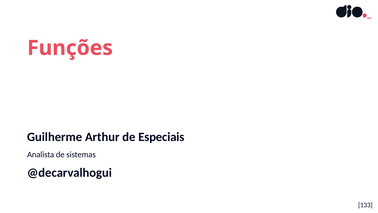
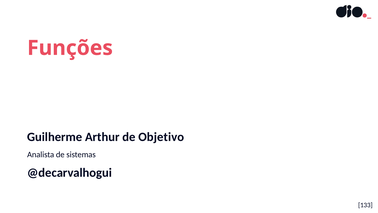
Especiais: Especiais -> Objetivo (161, 137)
